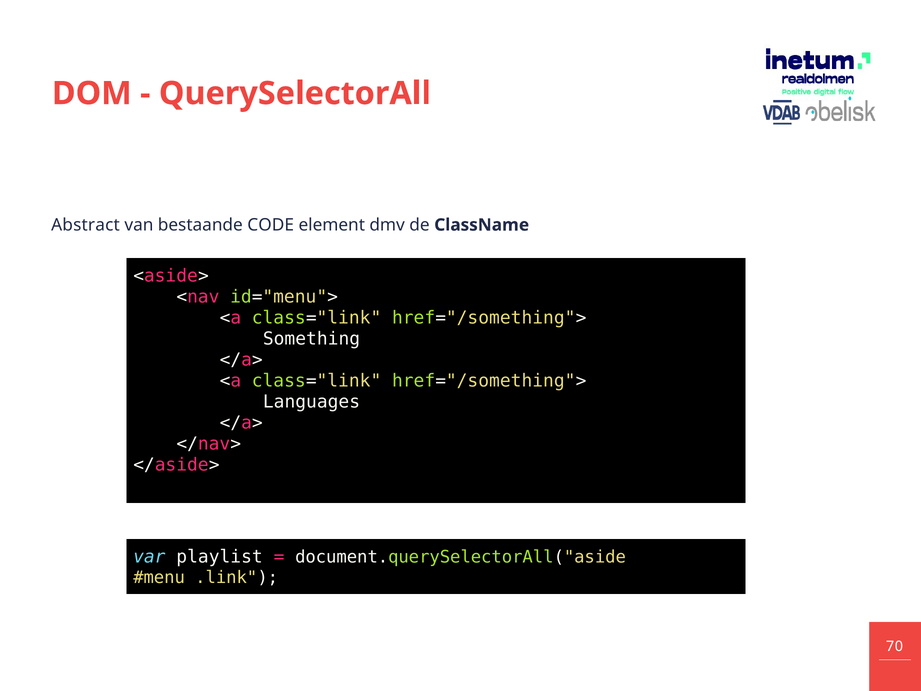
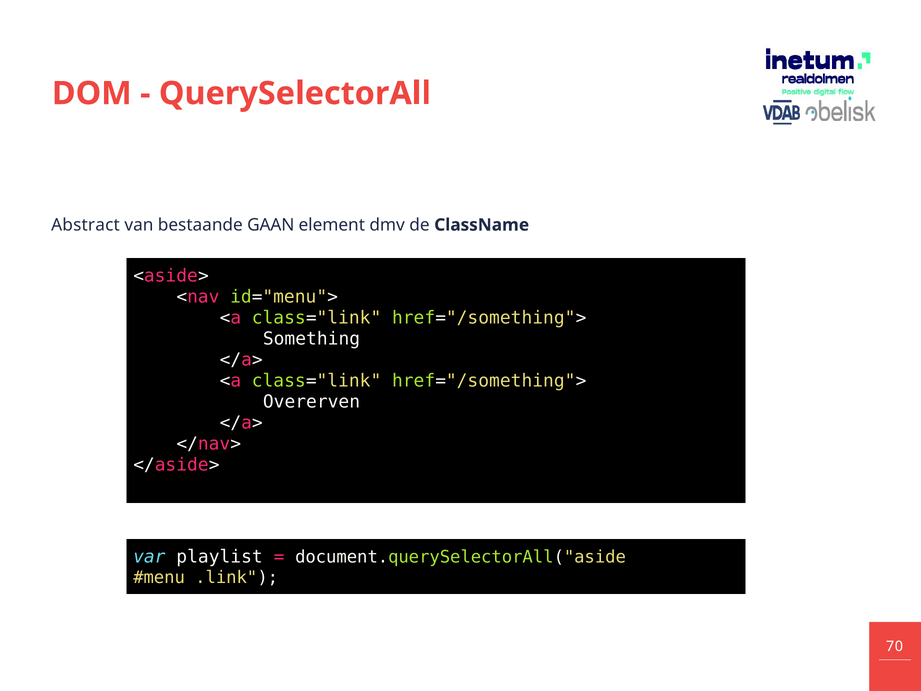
CODE: CODE -> GAAN (271, 225)
Languages: Languages -> Overerven (312, 402)
